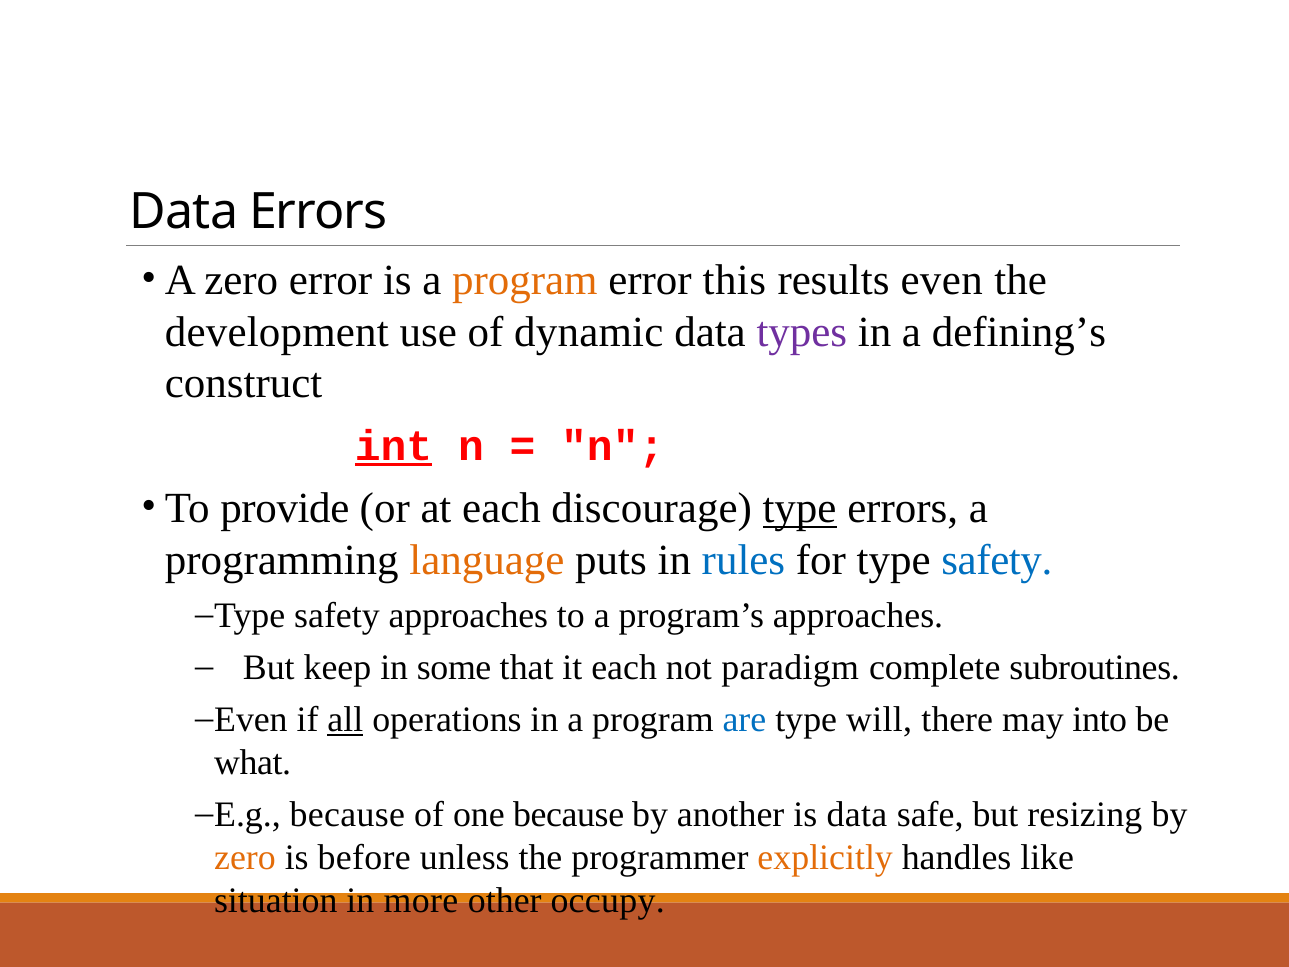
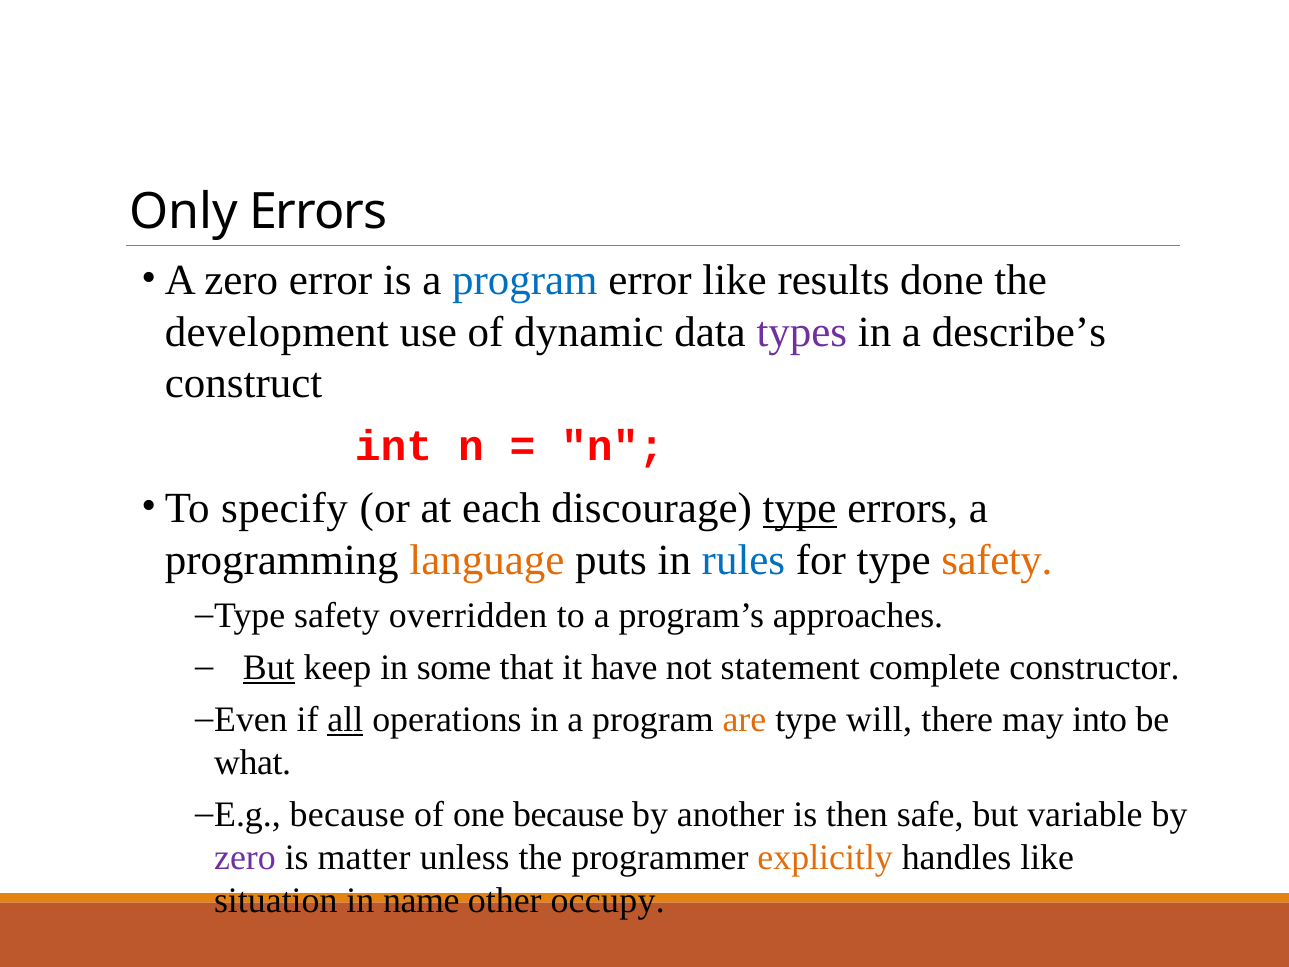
Data: Data -> Only (184, 212)
program colour: orange -> blue (525, 281)
error this: this -> like (735, 281)
results even: even -> done (942, 281)
defining’s: defining’s -> describe’s (1019, 332)
int underline: present -> none (394, 446)
provide: provide -> specify (284, 508)
safety colour: blue -> orange (997, 560)
safety approaches: approaches -> overridden (468, 616)
But underline: none -> present (269, 667)
it each: each -> have (624, 667)
paradigm: paradigm -> statement (790, 667)
subroutines: subroutines -> constructor (1094, 667)
are colour: blue -> orange (744, 719)
is data: data -> then (857, 814)
resizing: resizing -> variable (1085, 814)
zero colour: orange -> purple (245, 857)
before: before -> matter (364, 857)
more: more -> name (421, 900)
